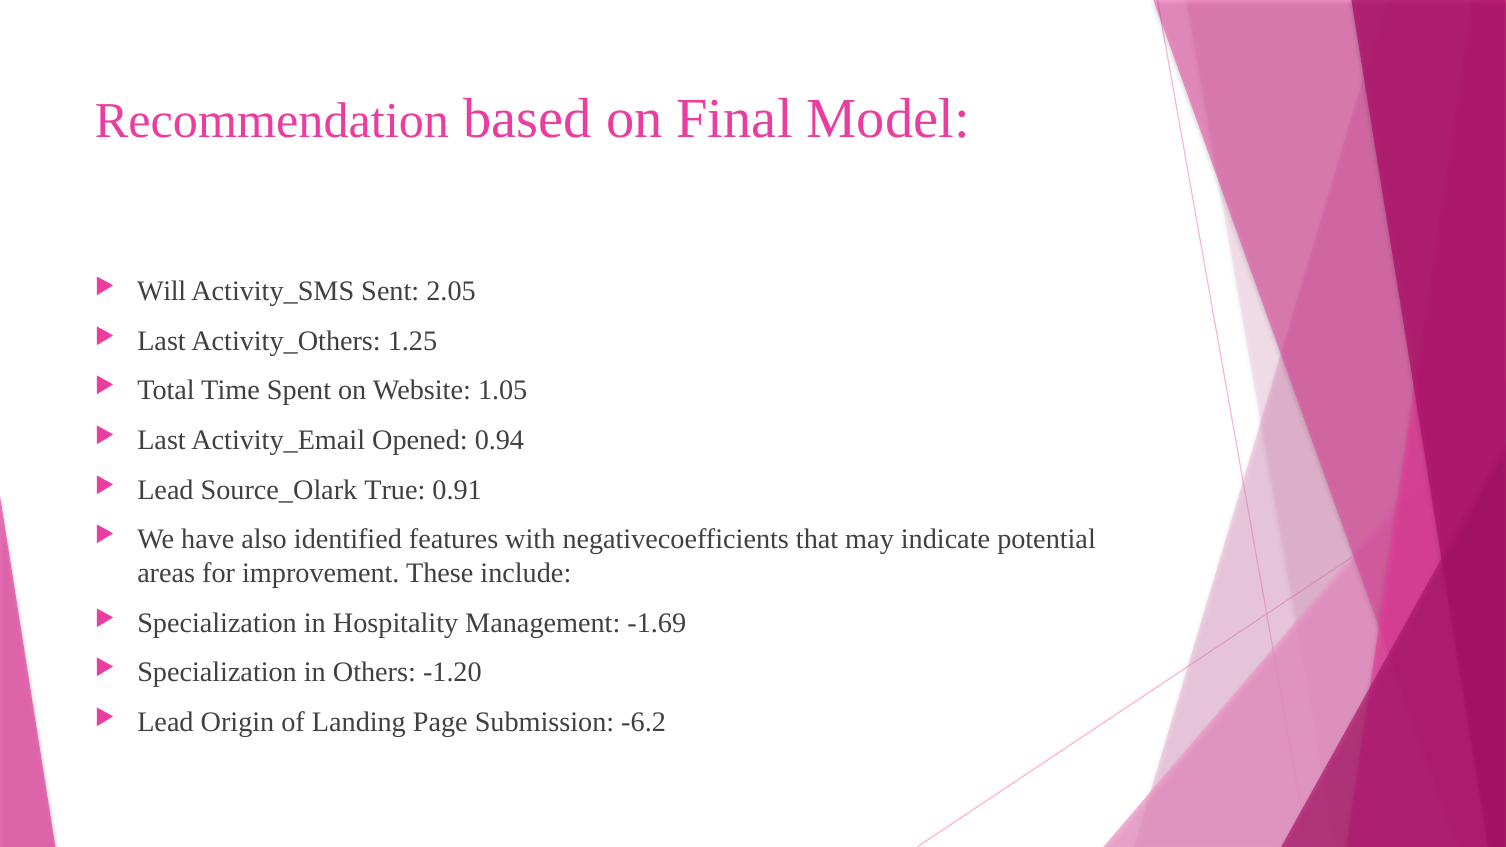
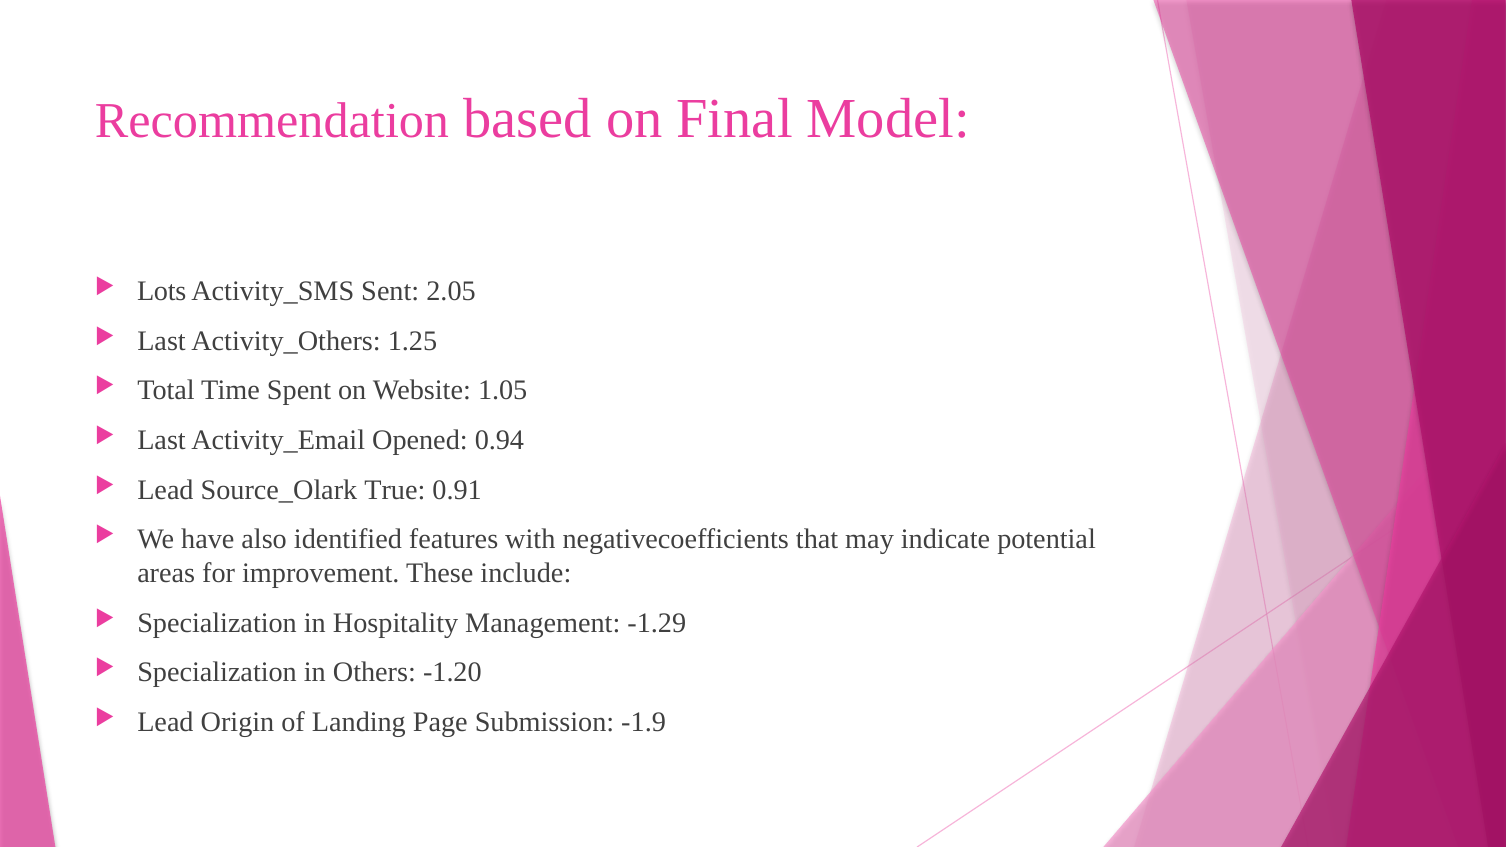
Will: Will -> Lots (162, 291)
-1.69: -1.69 -> -1.29 (657, 623)
-6.2: -6.2 -> -1.9 (644, 722)
